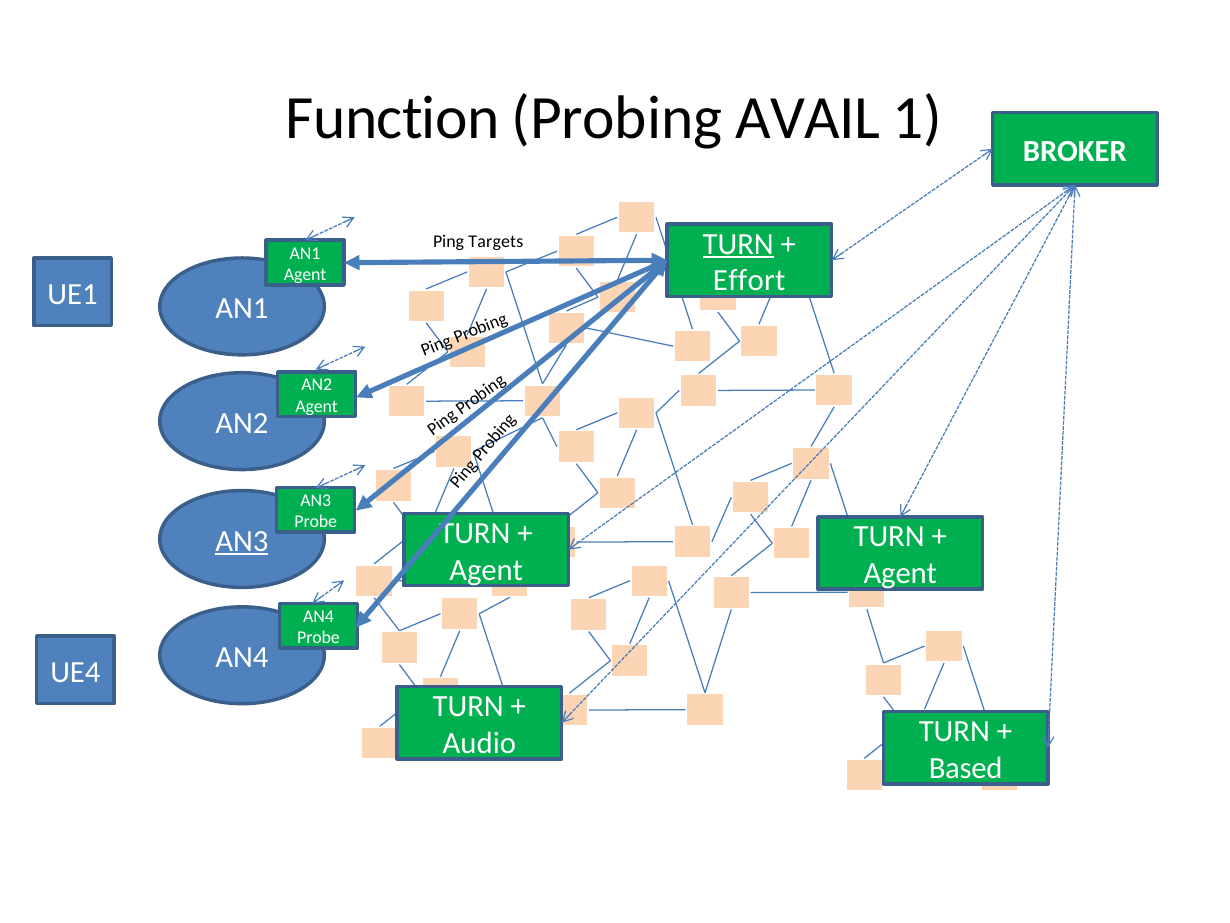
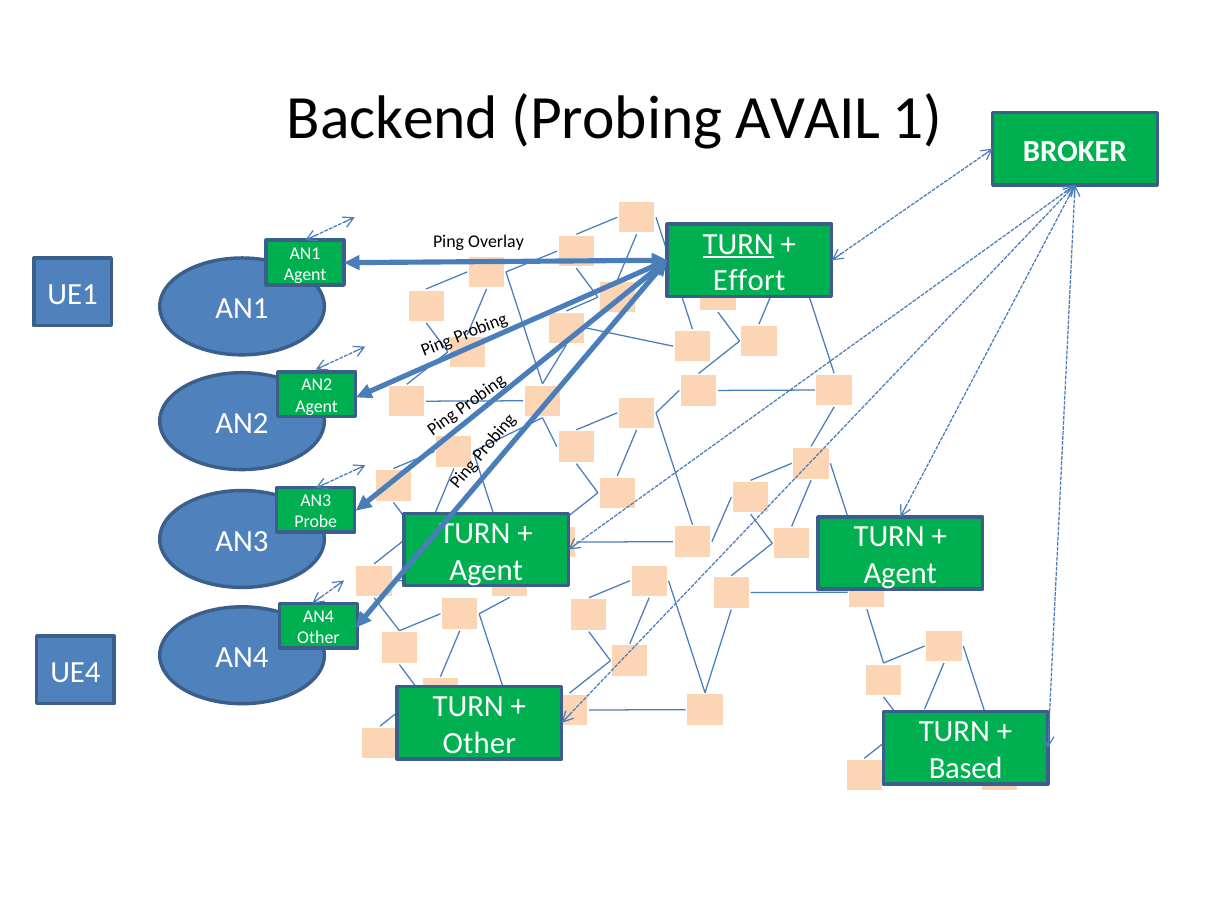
Function: Function -> Backend (392, 118)
Targets: Targets -> Overlay (496, 242)
AN3 underline: present -> none (242, 541)
Probe: Probe -> Other (318, 637)
Audio: Audio -> Other (479, 743)
